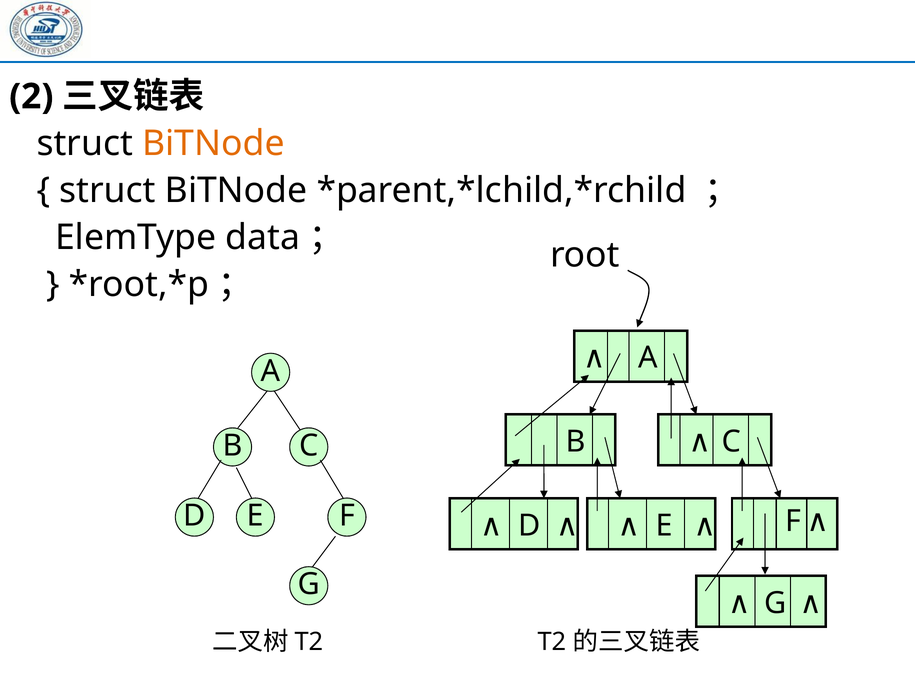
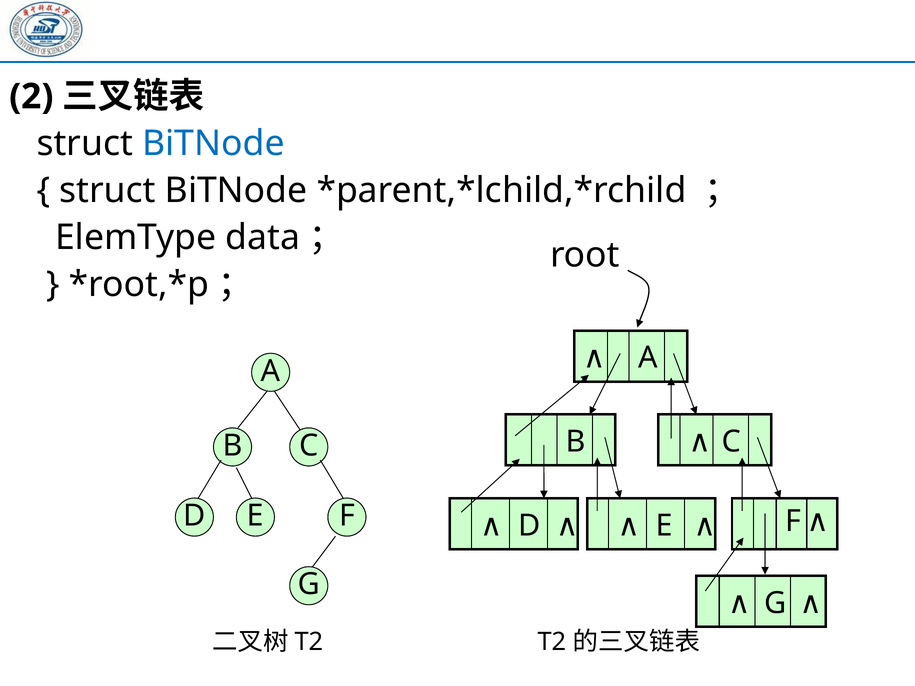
BiTNode colour: orange -> blue (213, 144)
